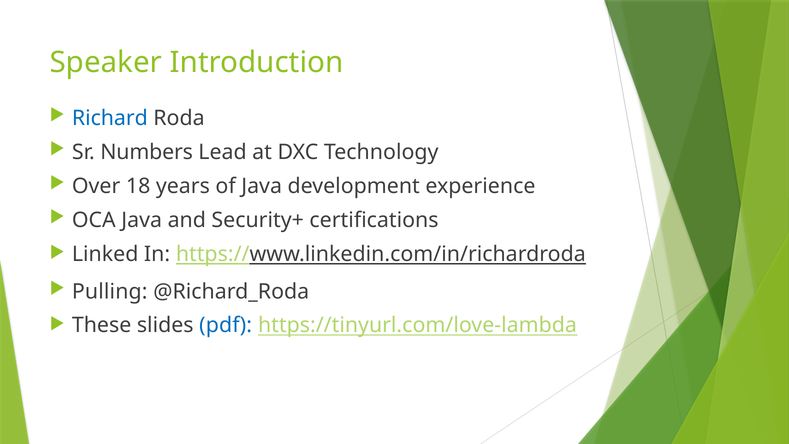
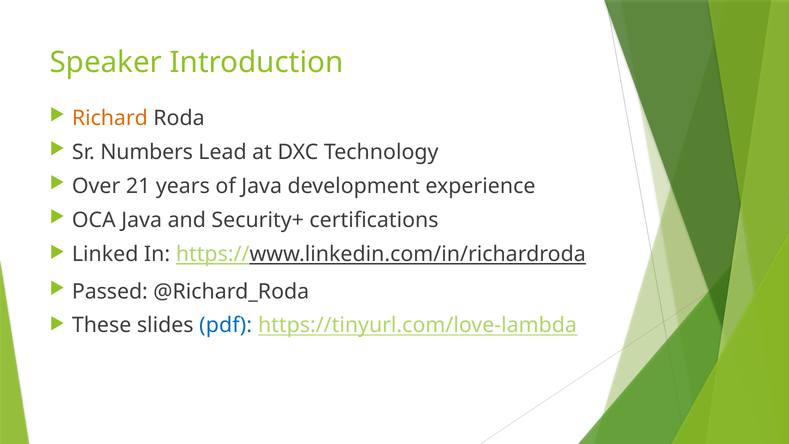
Richard colour: blue -> orange (110, 118)
18: 18 -> 21 (138, 186)
Pulling: Pulling -> Passed (110, 291)
